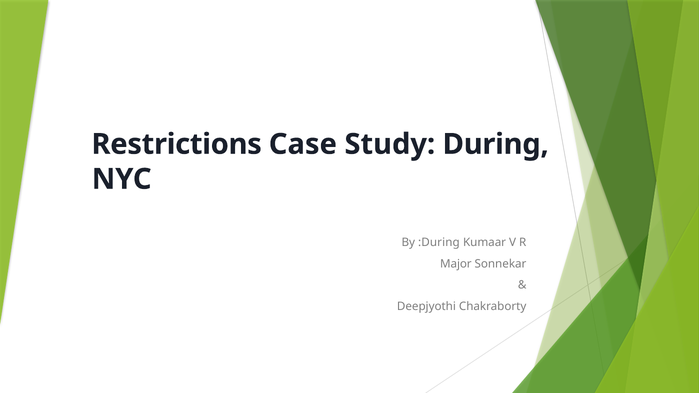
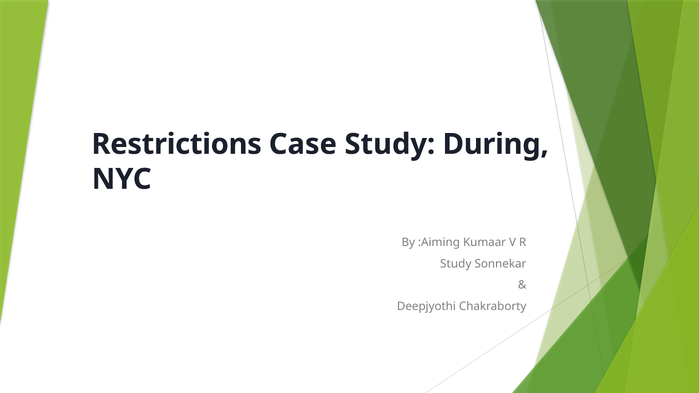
:During: :During -> :Aiming (439, 243)
Major: Major -> Study (456, 264)
